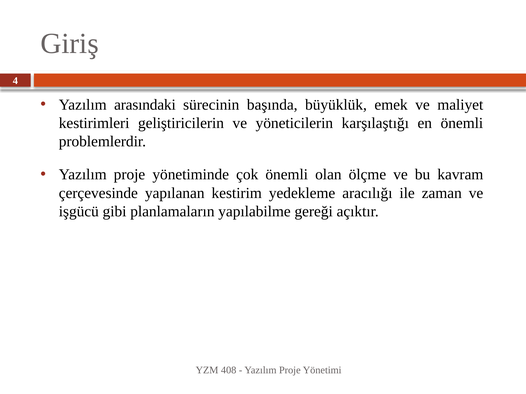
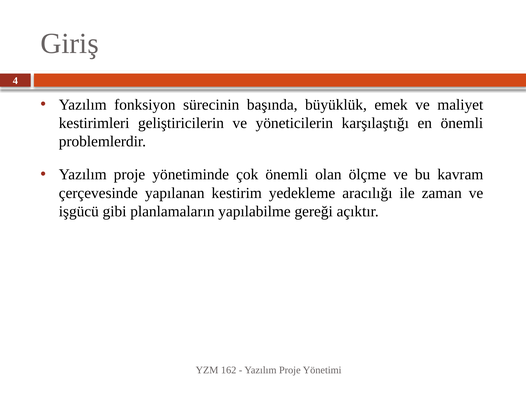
arasındaki: arasındaki -> fonksiyon (145, 105)
408: 408 -> 162 (229, 371)
